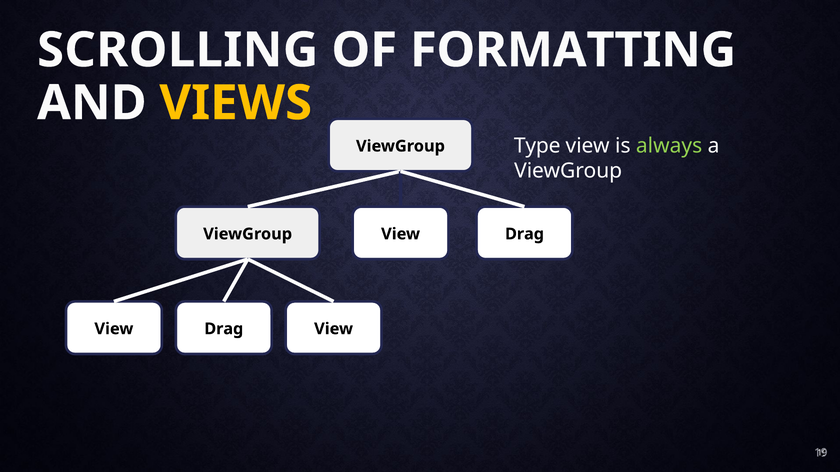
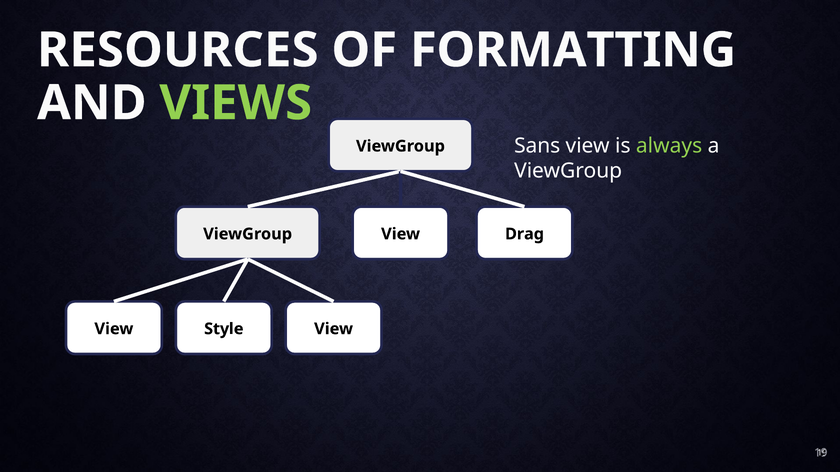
SCROLLING: SCROLLING -> RESOURCES (178, 50)
VIEWS colour: yellow -> light green (236, 103)
Type: Type -> Sans (537, 146)
Drag: Drag -> Style (224, 329)
